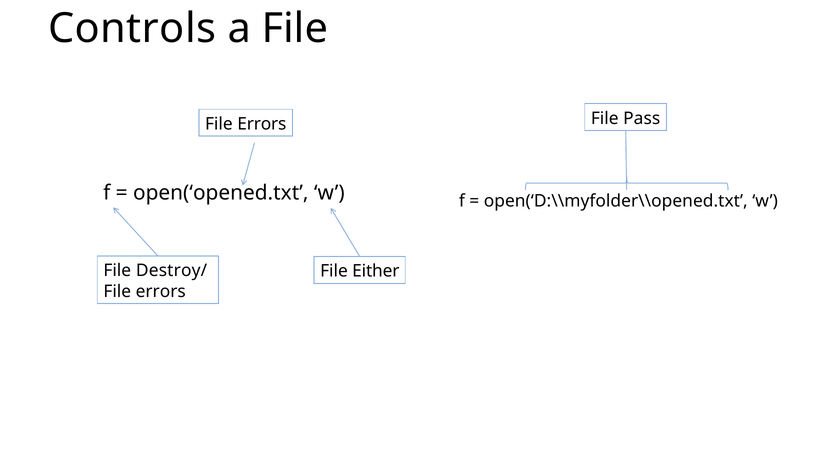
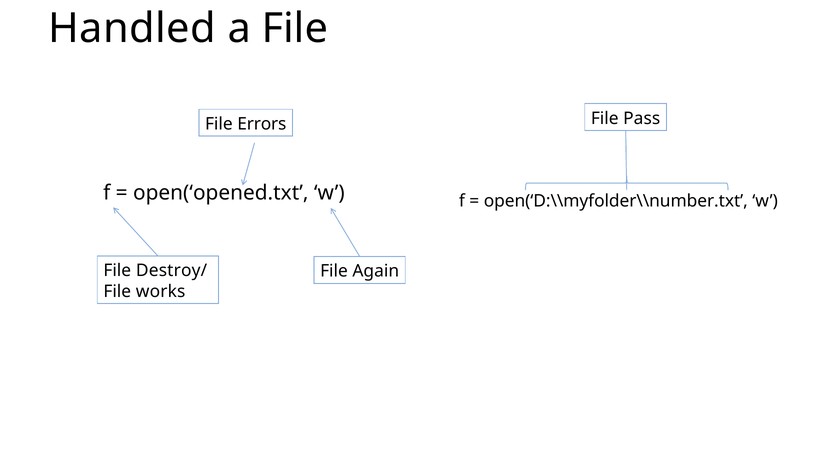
Controls: Controls -> Handled (132, 29)
open(‘D:\\myfolder\\opened.txt: open(‘D:\\myfolder\\opened.txt -> open(‘D:\\myfolder\\number.txt (616, 201)
Either: Either -> Again (376, 271)
errors: errors -> works (161, 291)
